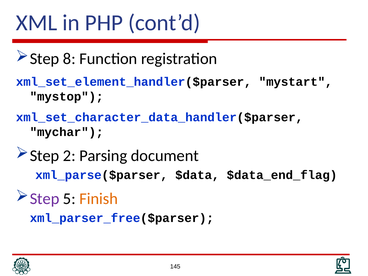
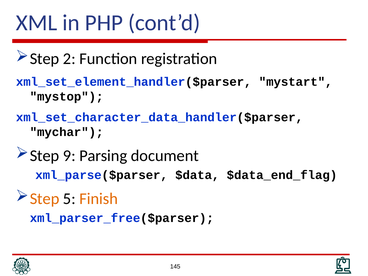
8: 8 -> 2 (69, 59)
2: 2 -> 9 (69, 156)
Step colour: purple -> orange (45, 199)
